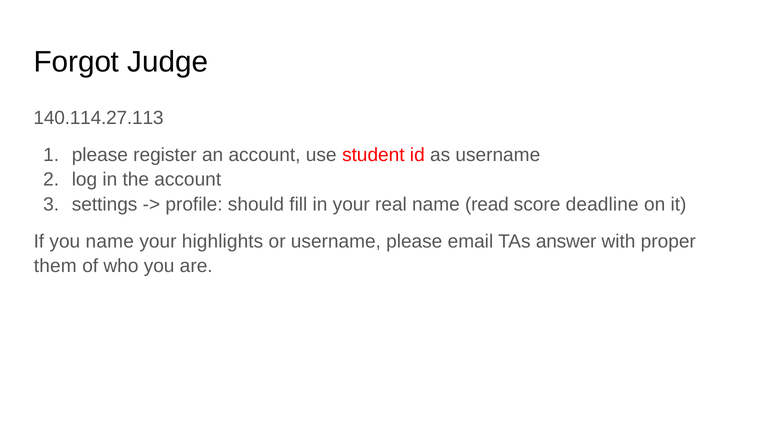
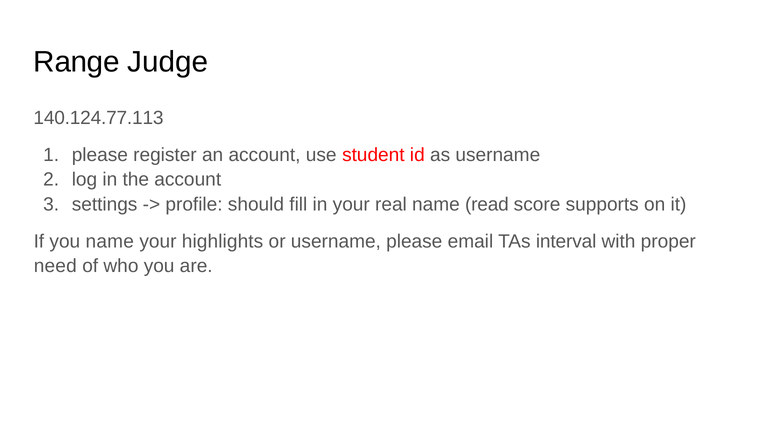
Forgot: Forgot -> Range (77, 62)
140.114.27.113: 140.114.27.113 -> 140.124.77.113 (99, 118)
deadline: deadline -> supports (602, 204)
answer: answer -> interval (566, 242)
them: them -> need (55, 266)
